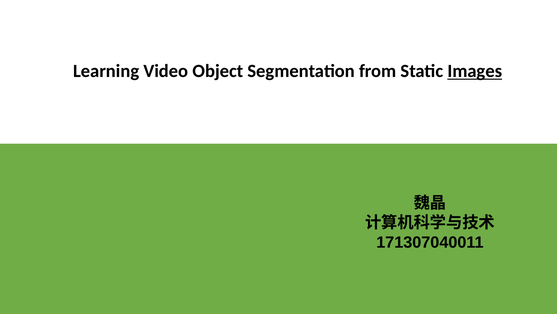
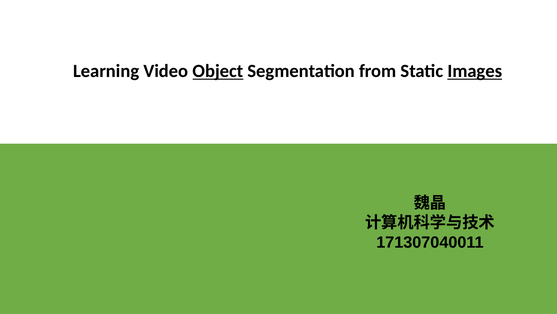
Object underline: none -> present (218, 71)
